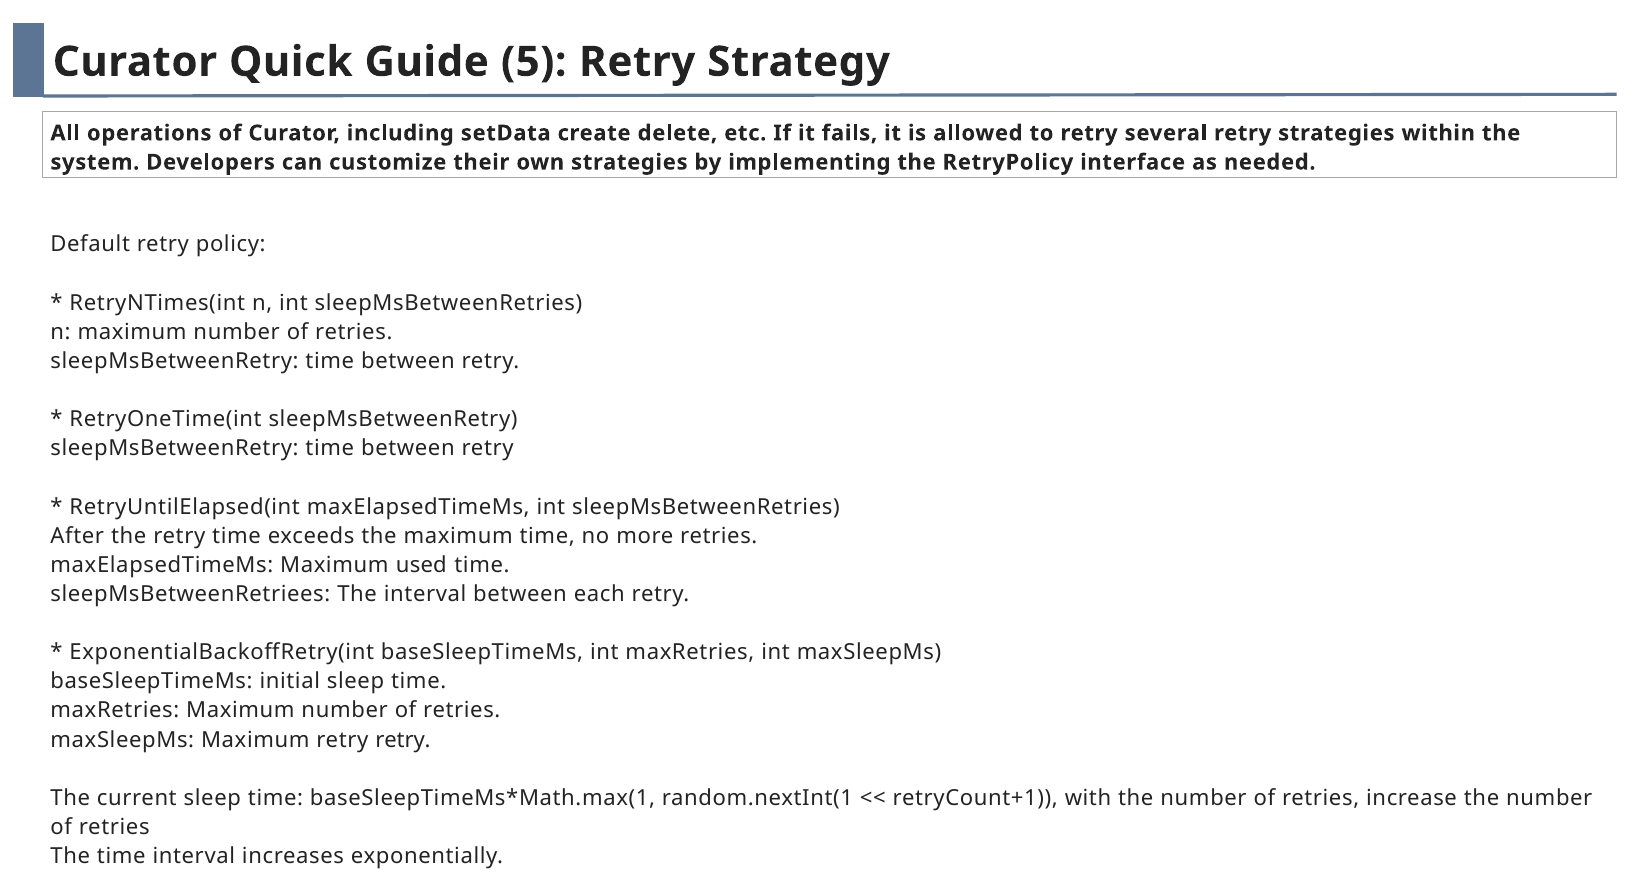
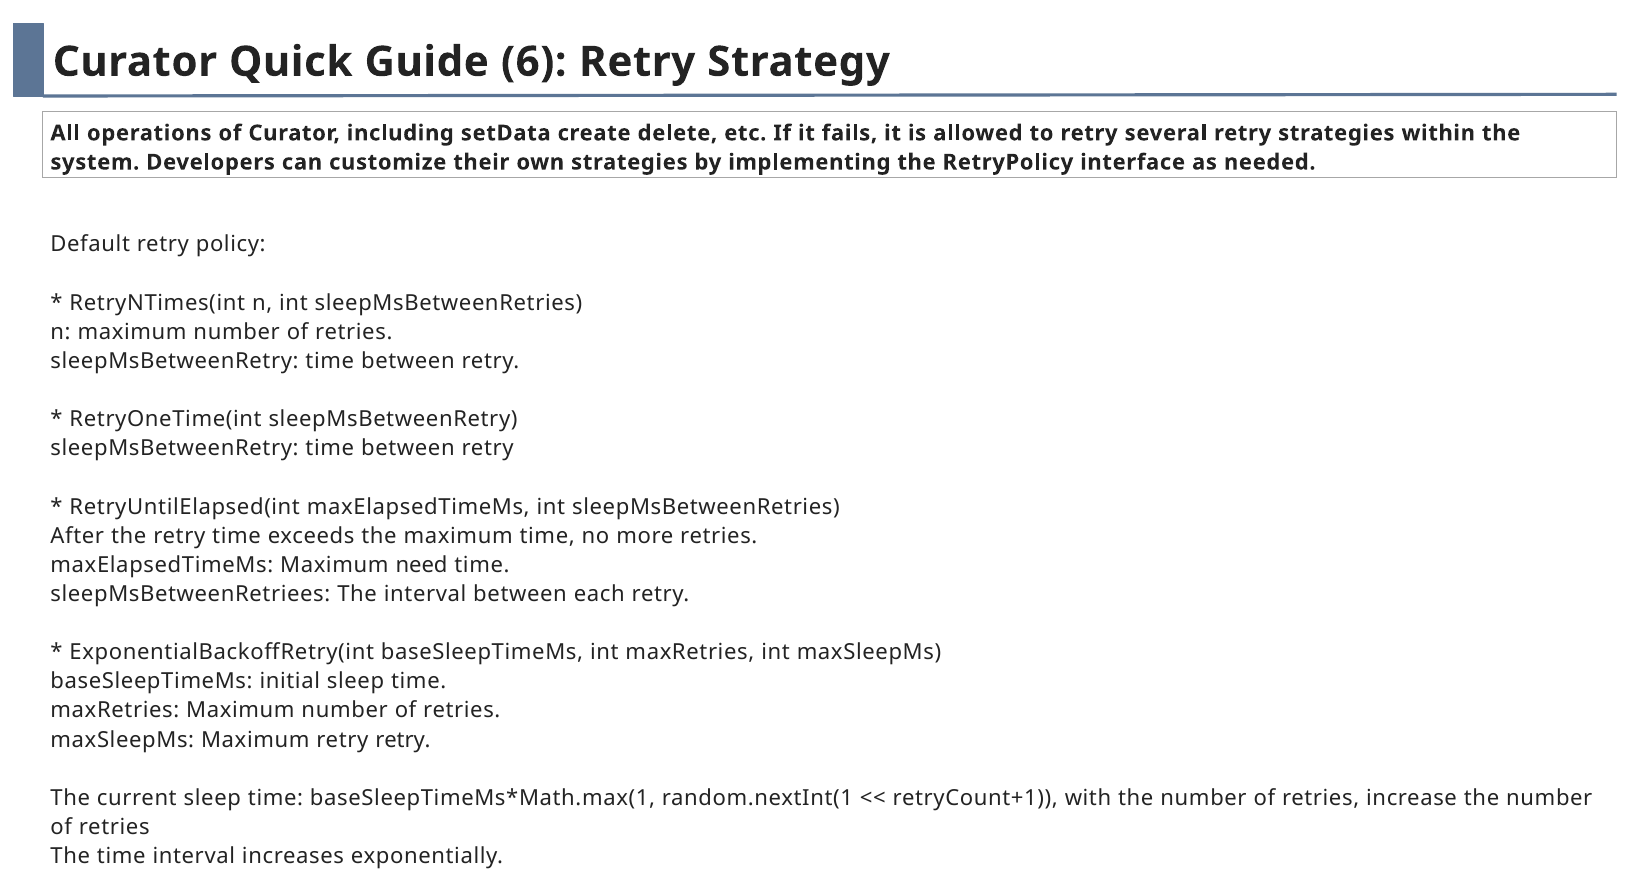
5: 5 -> 6 (534, 62)
used: used -> need (422, 565)
